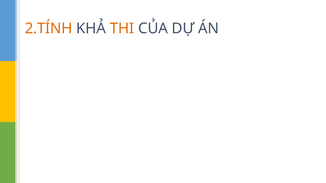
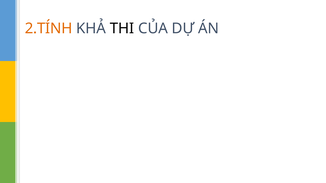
THI colour: orange -> black (122, 29)
